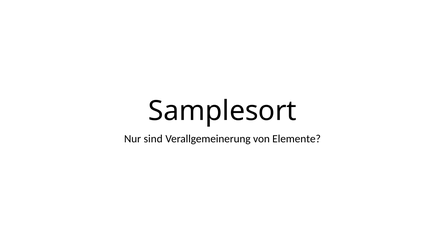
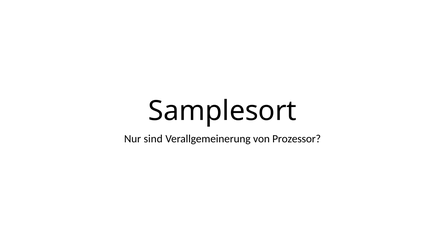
Elemente: Elemente -> Prozessor (297, 139)
